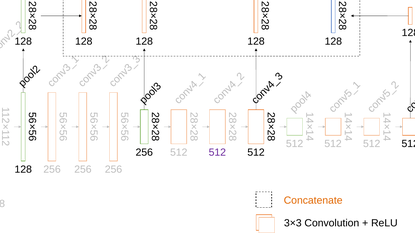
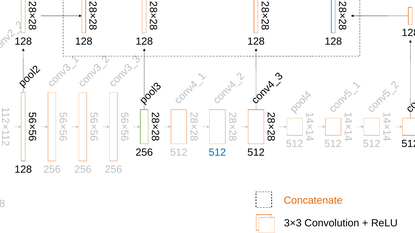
512 colour: purple -> blue (217, 153)
